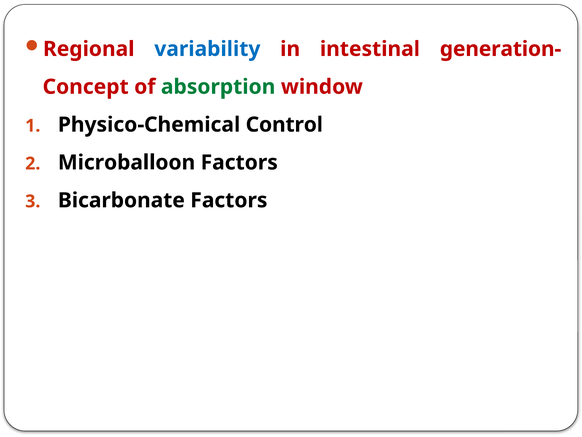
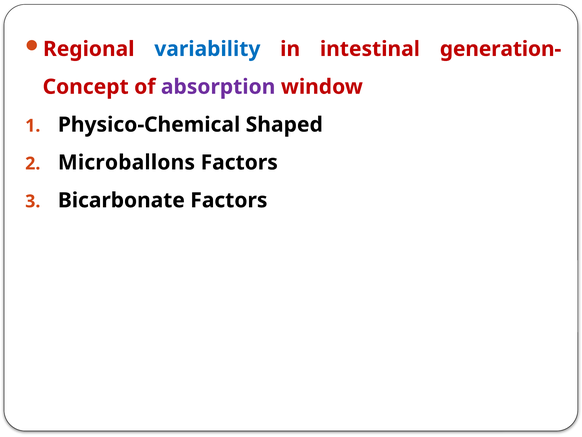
absorption colour: green -> purple (218, 87)
Control: Control -> Shaped (284, 125)
Microballoon: Microballoon -> Microballons (126, 162)
